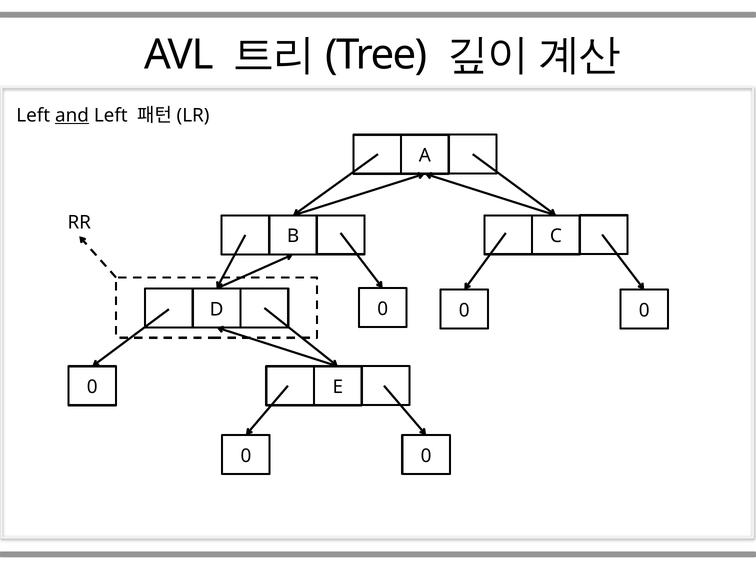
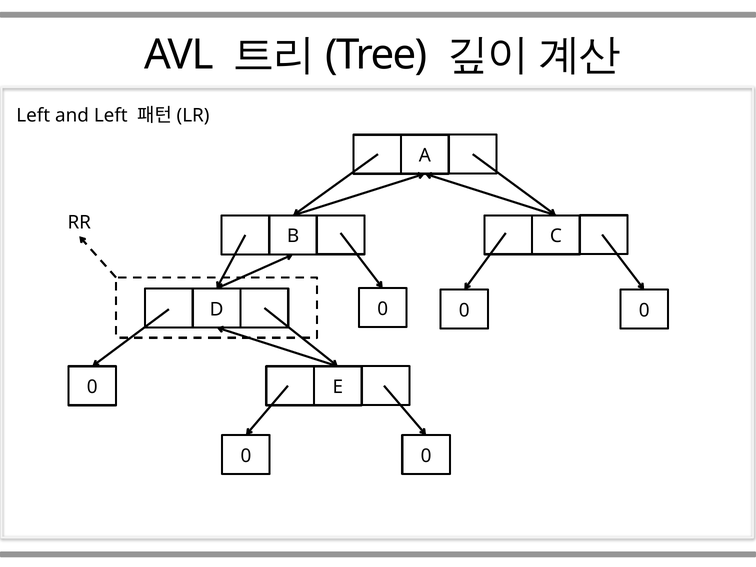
and underline: present -> none (72, 115)
